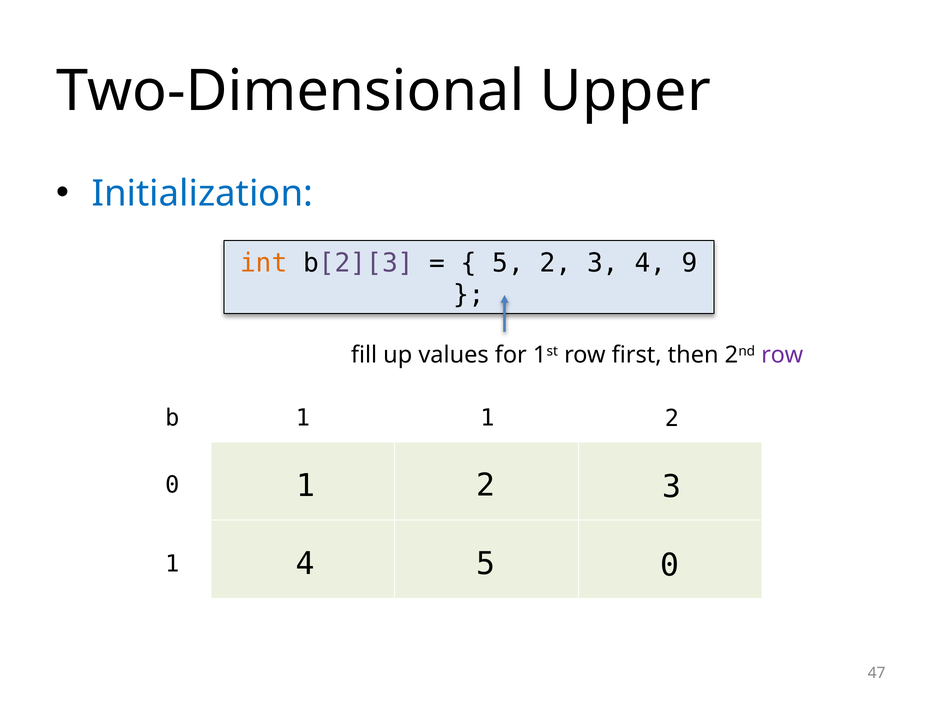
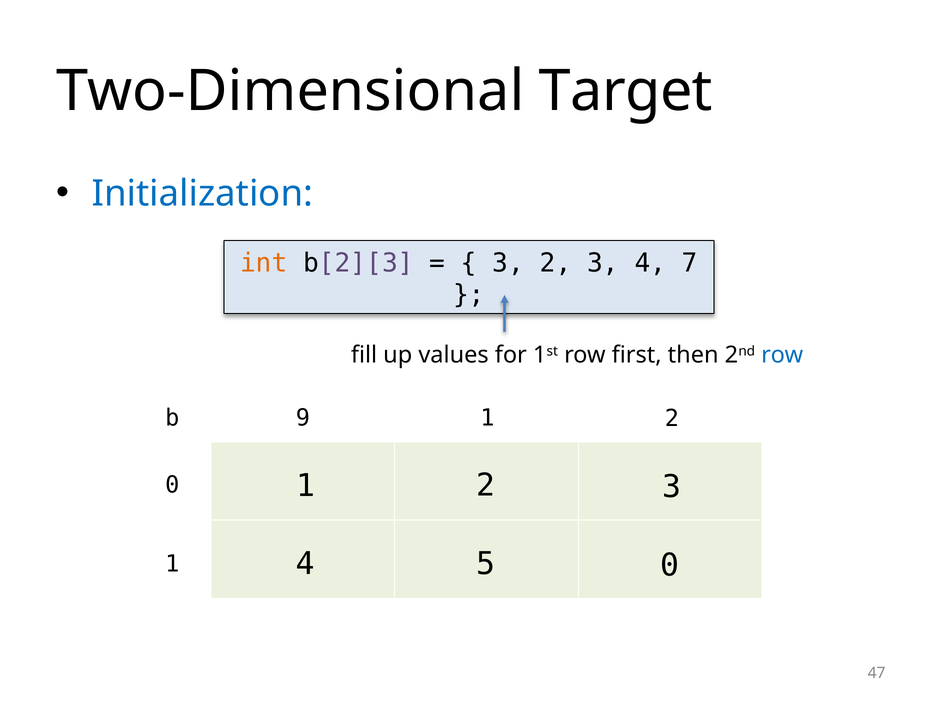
Upper: Upper -> Target (626, 91)
5: 5 -> 3 (508, 263)
9: 9 -> 7 (690, 263)
row colour: purple -> blue (782, 355)
b 1: 1 -> 9 (303, 418)
